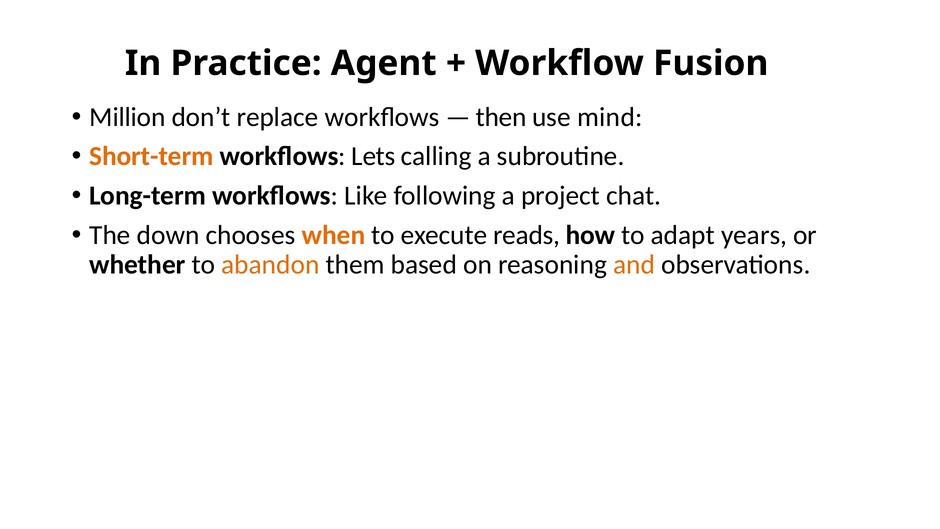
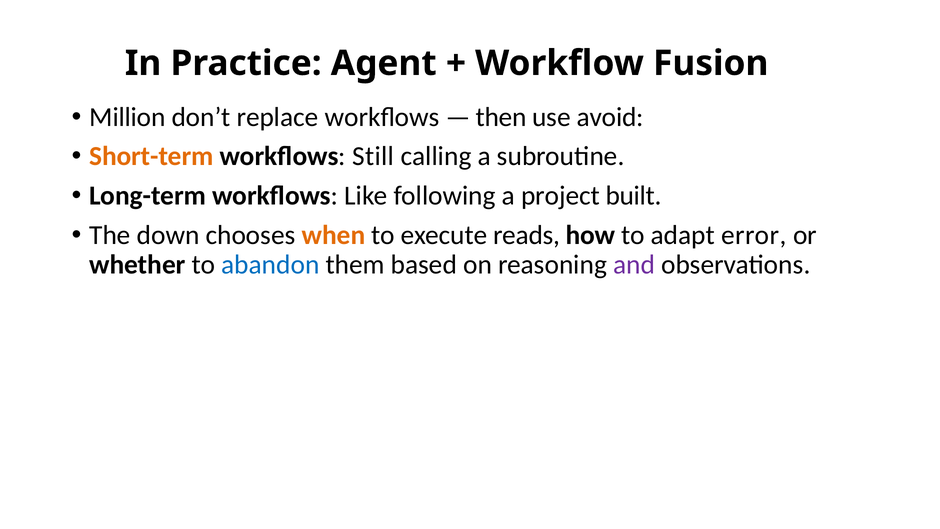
mind: mind -> avoid (610, 117)
Lets: Lets -> Still (373, 156)
chat: chat -> built (634, 196)
years: years -> error (754, 235)
abandon colour: orange -> blue (270, 265)
and colour: orange -> purple (634, 265)
